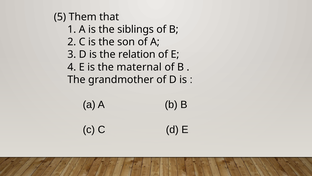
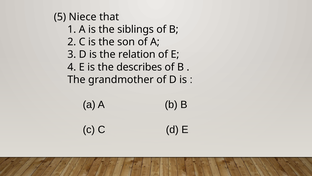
Them: Them -> Niece (83, 17)
maternal: maternal -> describes (139, 67)
